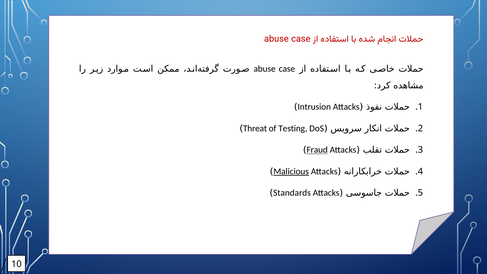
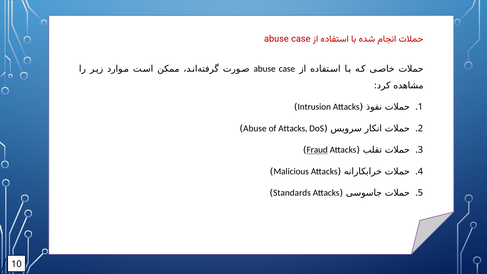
Threat: Threat -> Abuse (255, 128)
of Testing: Testing -> Attacks (293, 128)
Malicious underline: present -> none (291, 171)
